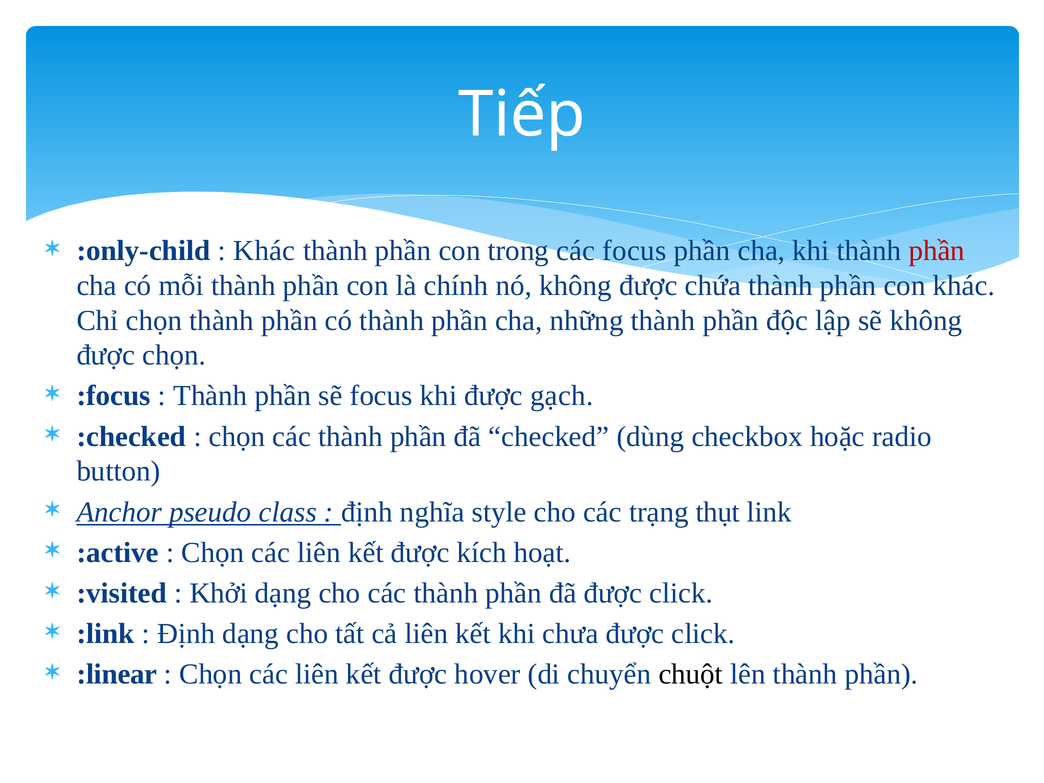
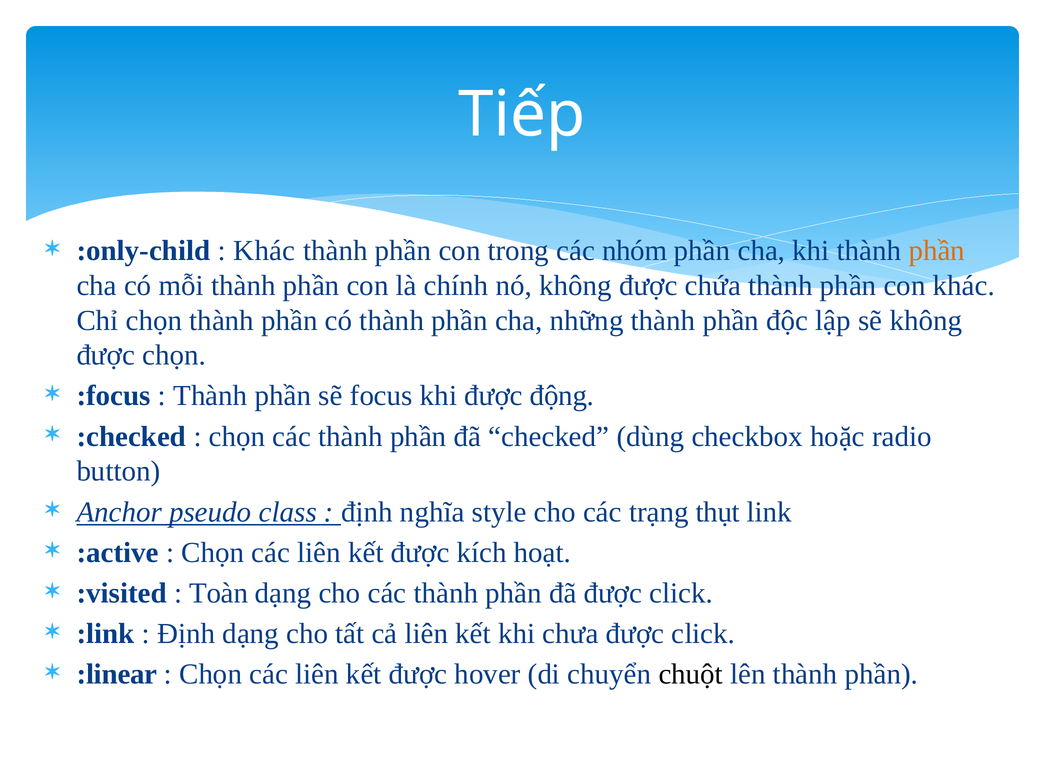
các focus: focus -> nhóm (635, 251)
phần colour: red -> orange (937, 251)
gạch: gạch -> động (562, 396)
Khởi: Khởi -> Toàn (219, 593)
